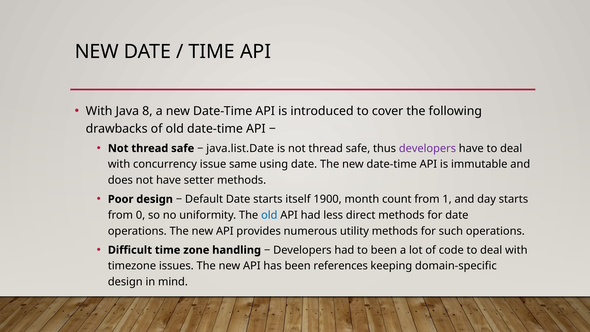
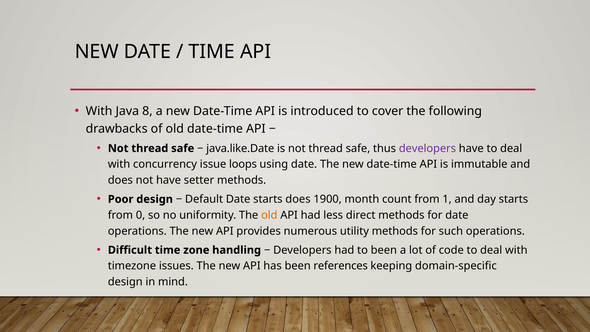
java.list.Date: java.list.Date -> java.like.Date (240, 148)
same: same -> loops (243, 164)
starts itself: itself -> does (298, 199)
old colour: blue -> orange (269, 215)
